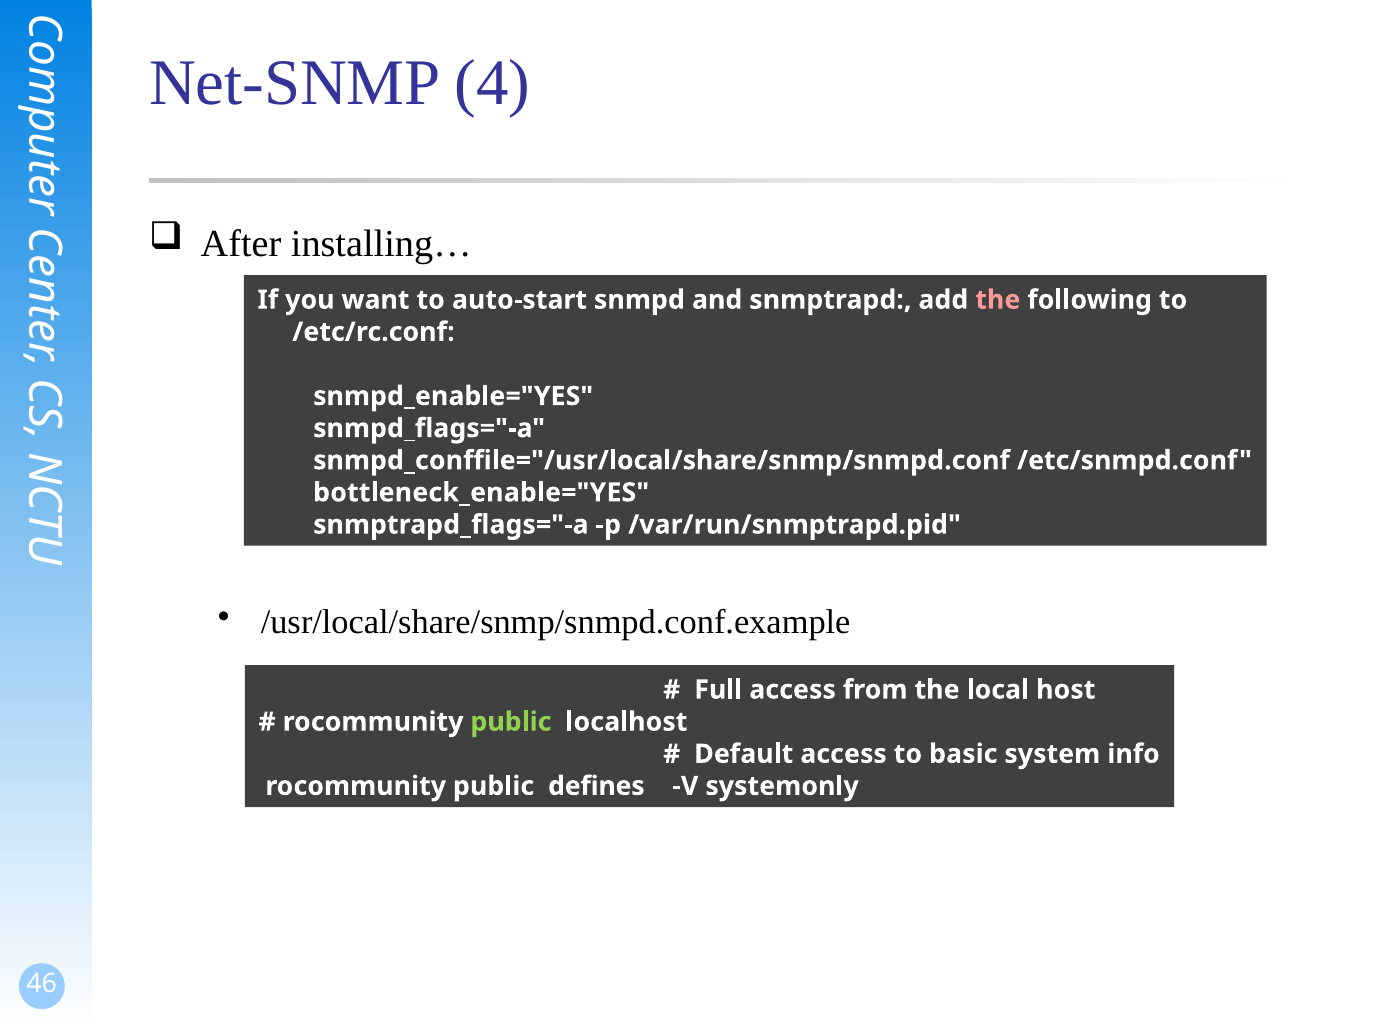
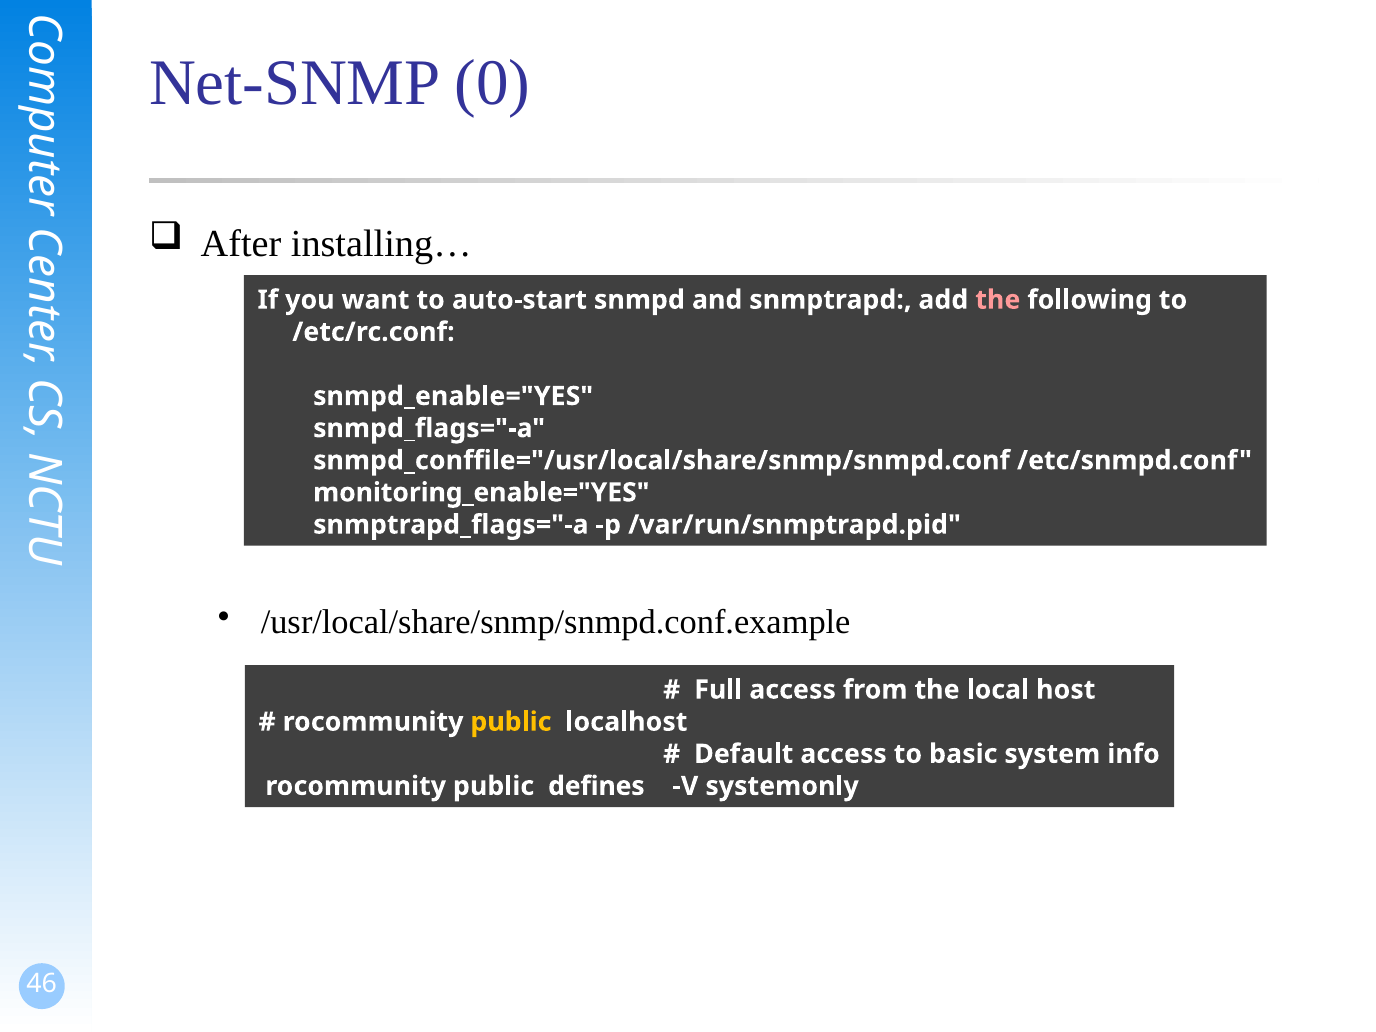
4: 4 -> 0 (492, 83)
bottleneck_enable="YES: bottleneck_enable="YES -> monitoring_enable="YES (481, 493)
public colour: light green -> yellow (511, 722)
